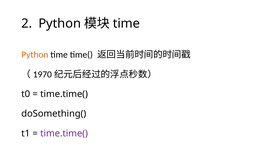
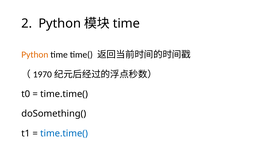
time.time( colour: purple -> blue (64, 134)
